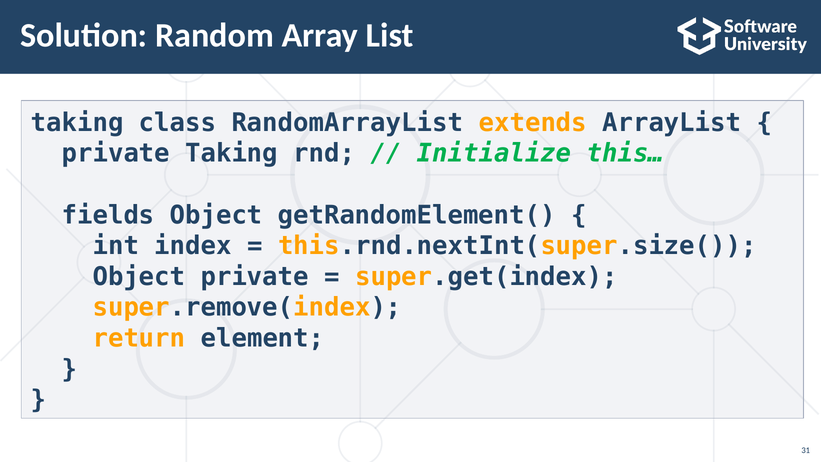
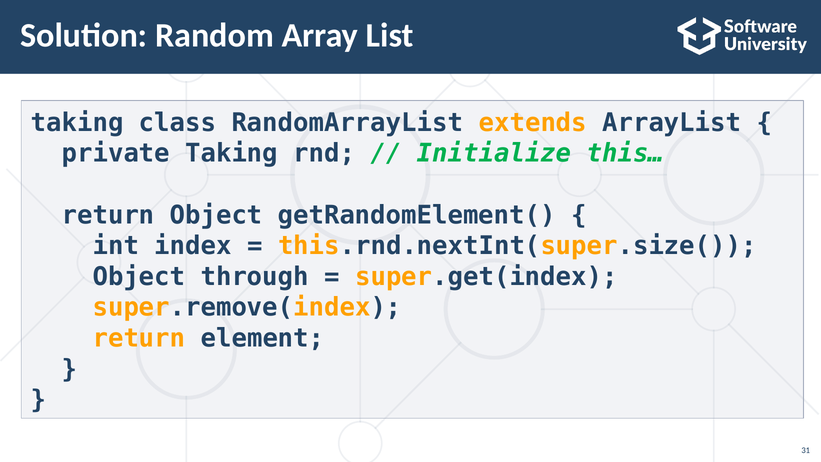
fields: fields -> return (108, 215)
Object private: private -> through (255, 277)
